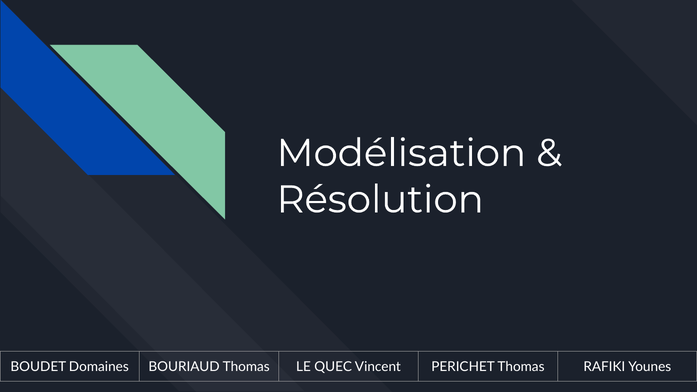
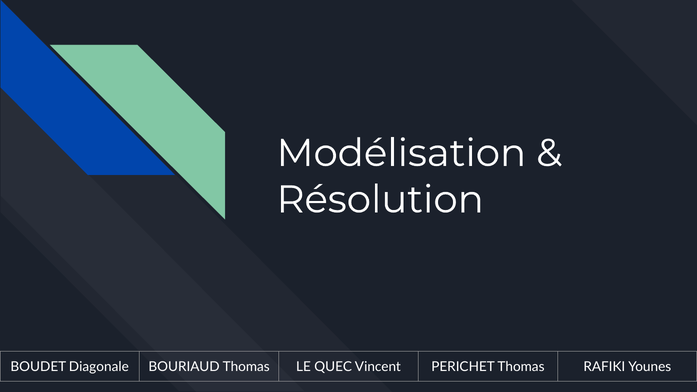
Domaines: Domaines -> Diagonale (99, 367)
